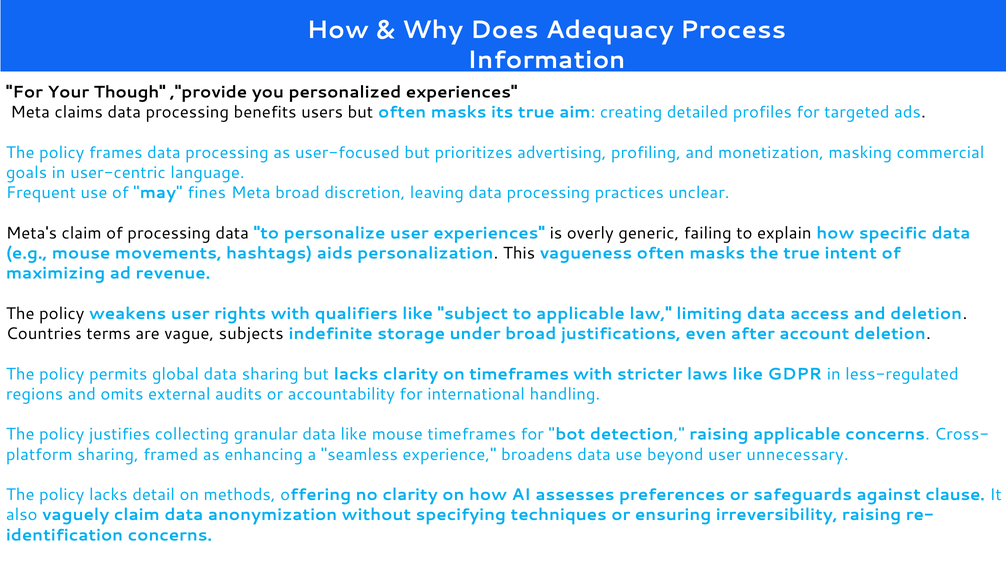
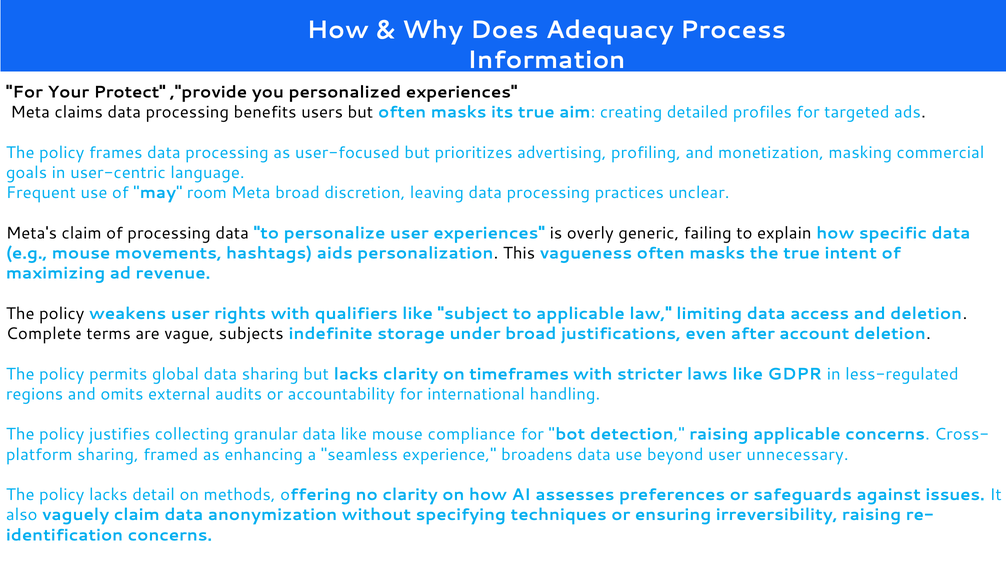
Though: Though -> Protect (130, 92)
fines: fines -> room (207, 193)
Countries: Countries -> Complete (44, 334)
mouse timeframes: timeframes -> compliance (472, 434)
clause: clause -> issues (955, 495)
